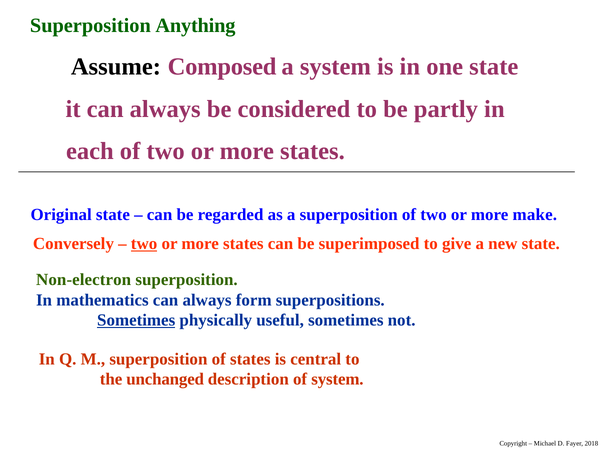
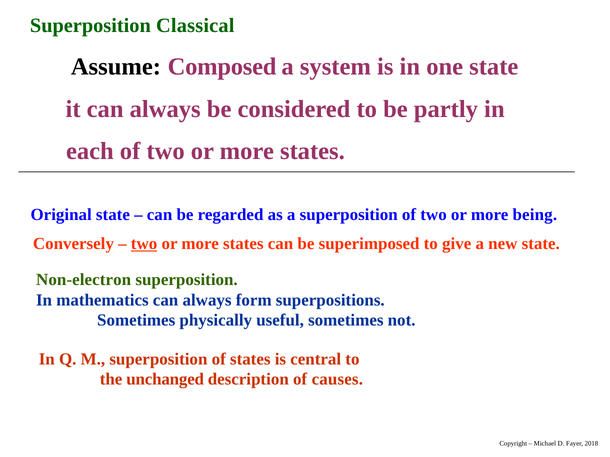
Anything: Anything -> Classical (195, 26)
make: make -> being (535, 215)
Sometimes underline: present -> none (136, 321)
of system: system -> causes (337, 380)
